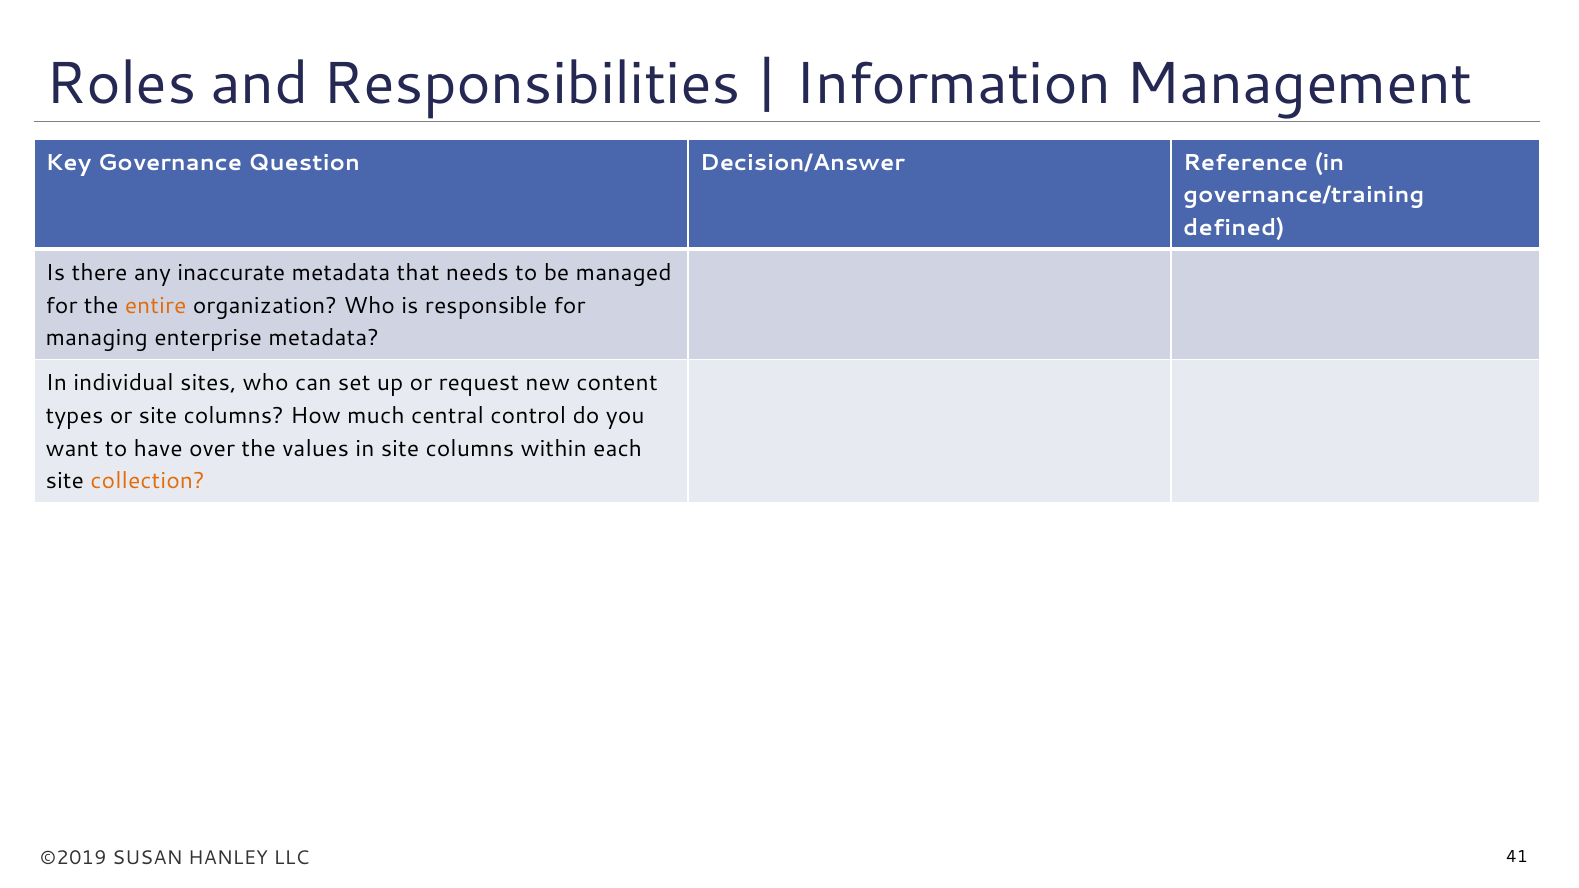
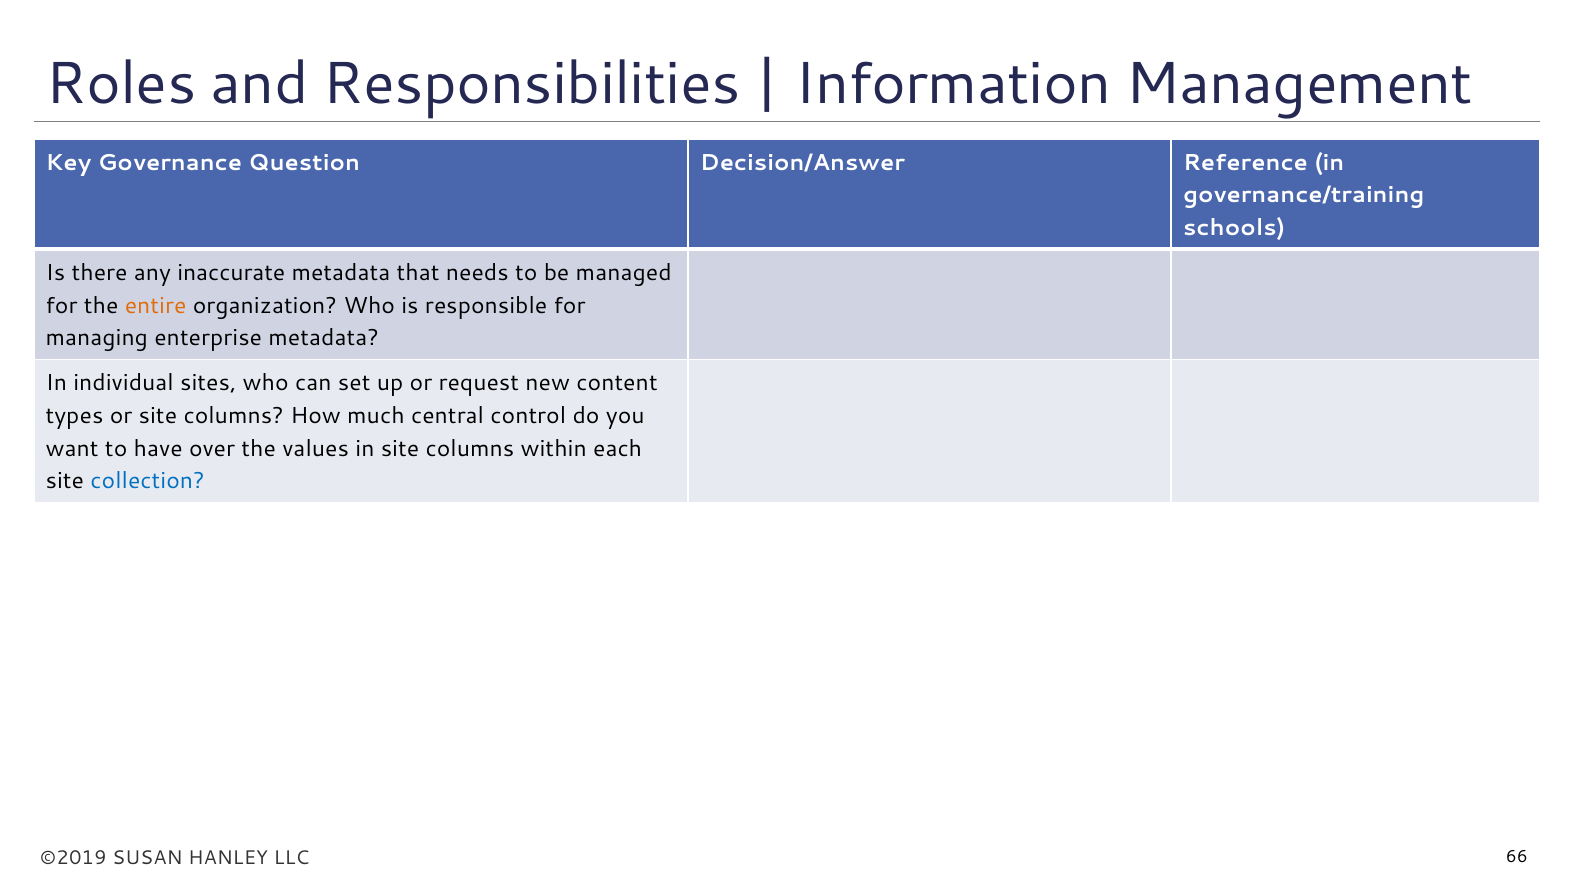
defined: defined -> schools (1234, 228)
collection colour: orange -> blue (148, 481)
41: 41 -> 66 (1517, 857)
